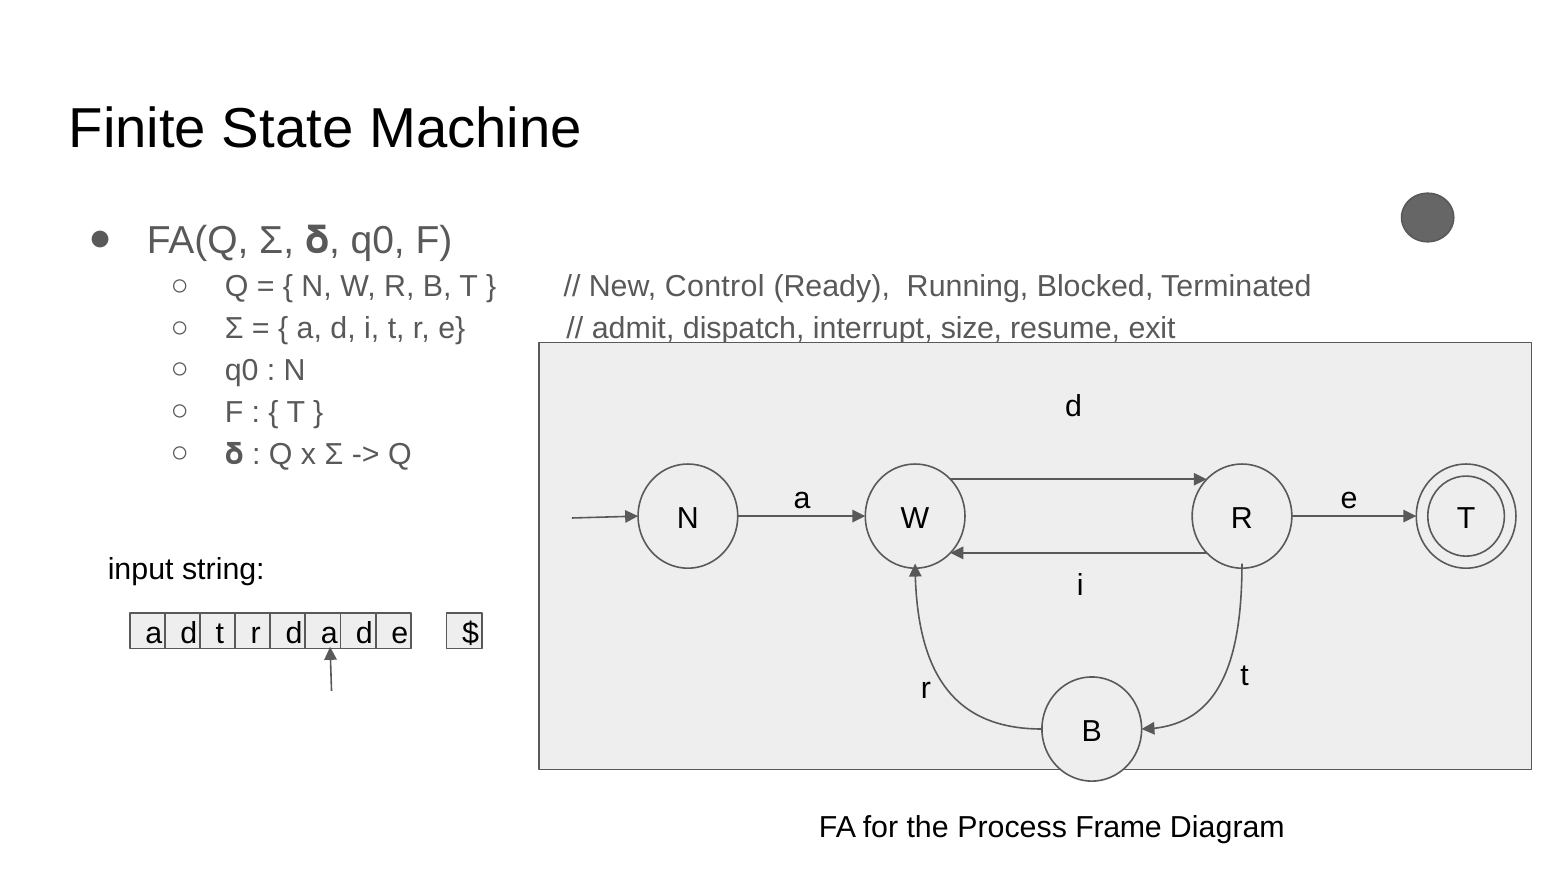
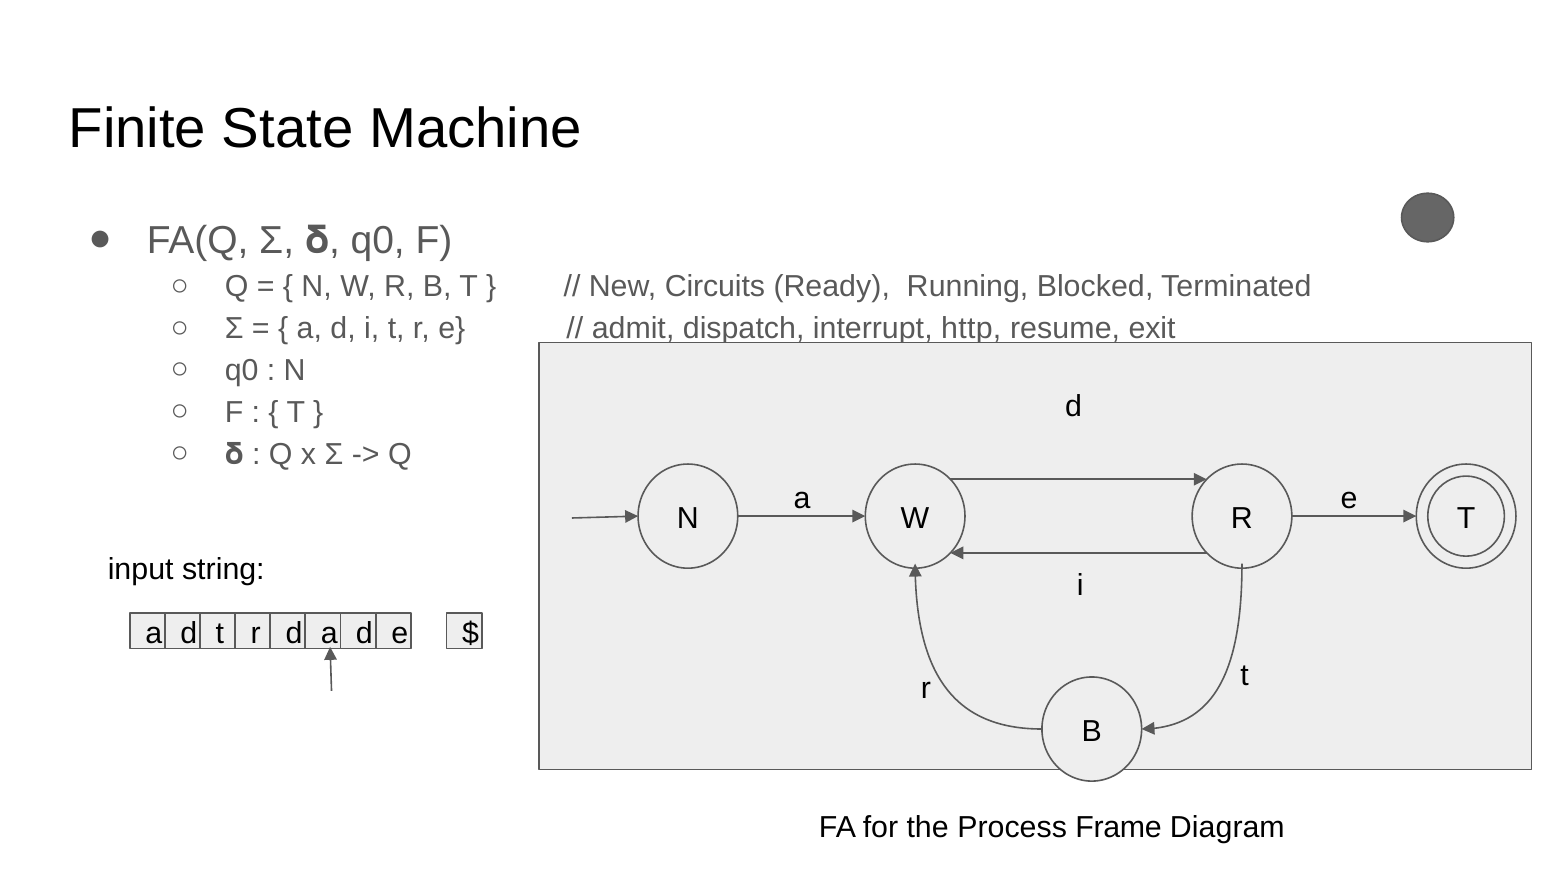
Control: Control -> Circuits (715, 287)
size: size -> http (971, 329)
